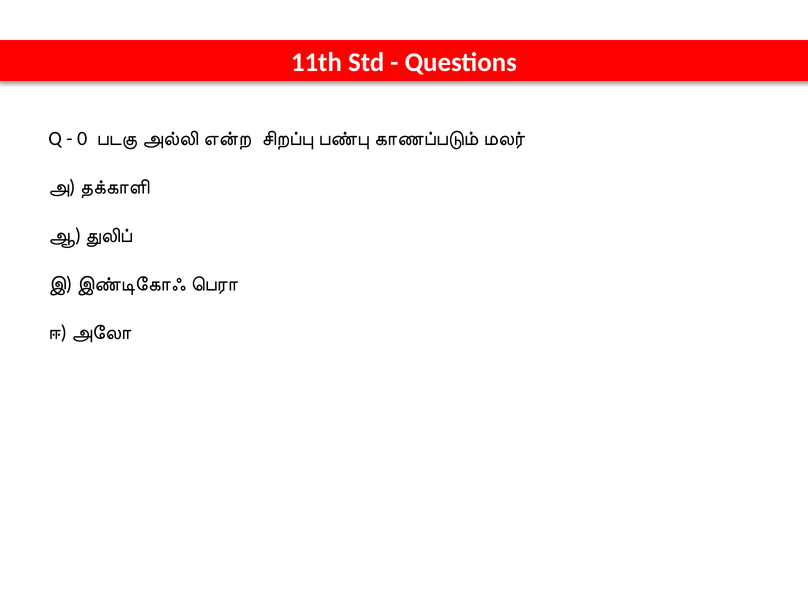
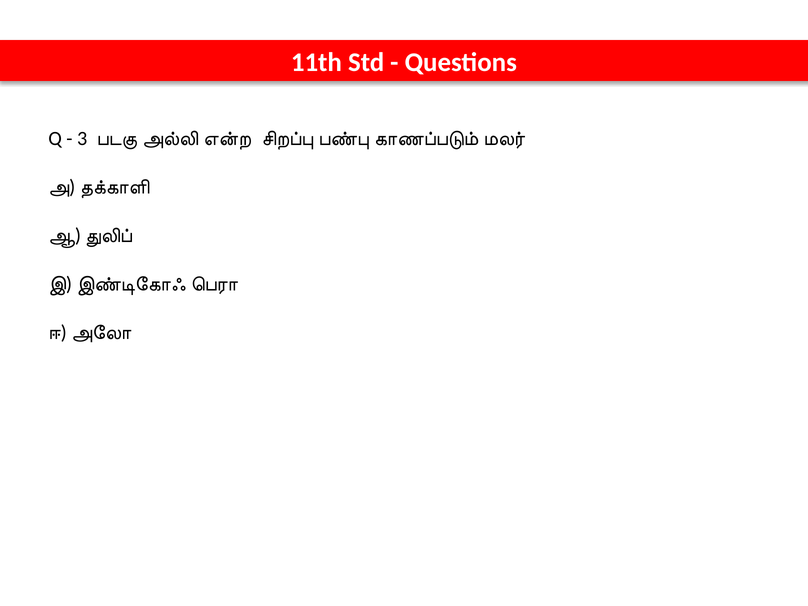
0: 0 -> 3 (82, 139)
